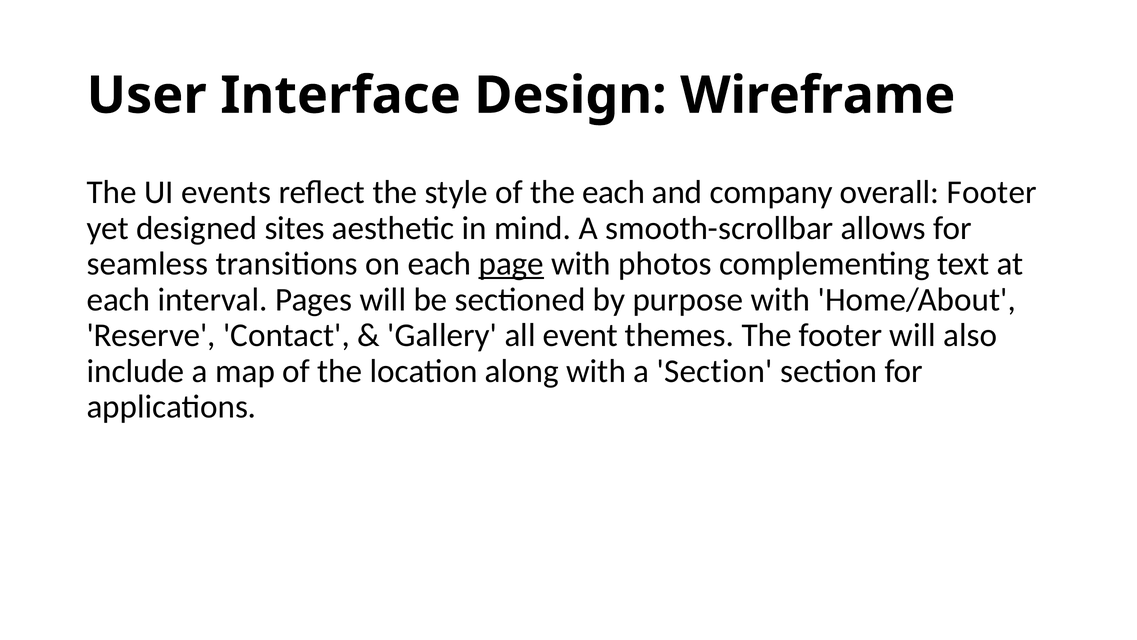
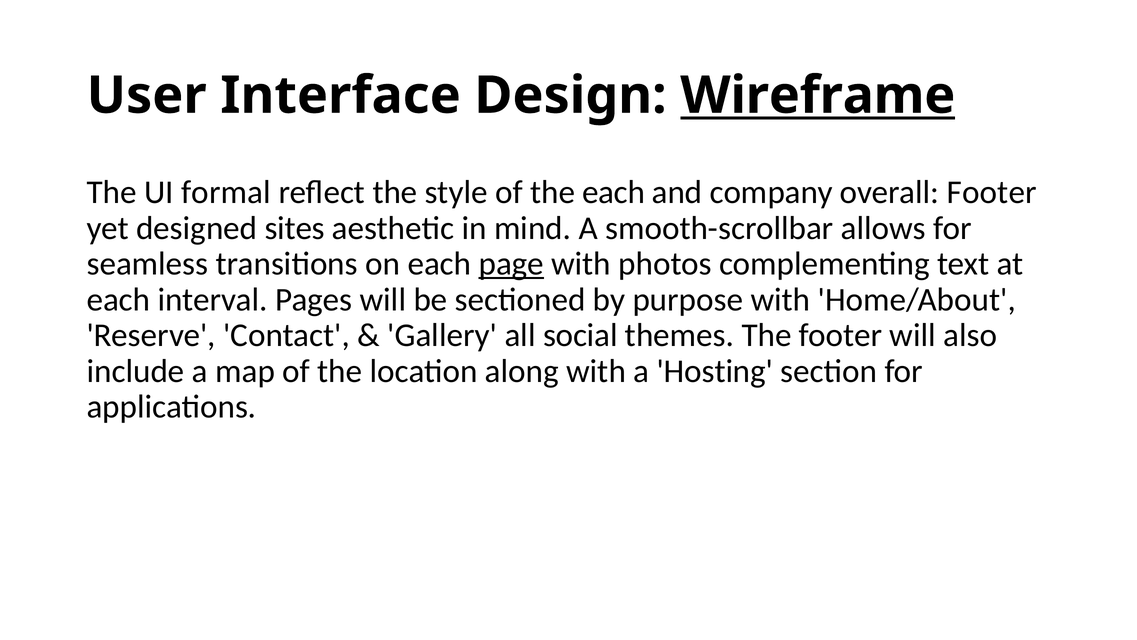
Wireframe underline: none -> present (818, 96)
events: events -> formal (226, 192)
event: event -> social (580, 335)
a Section: Section -> Hosting (715, 371)
